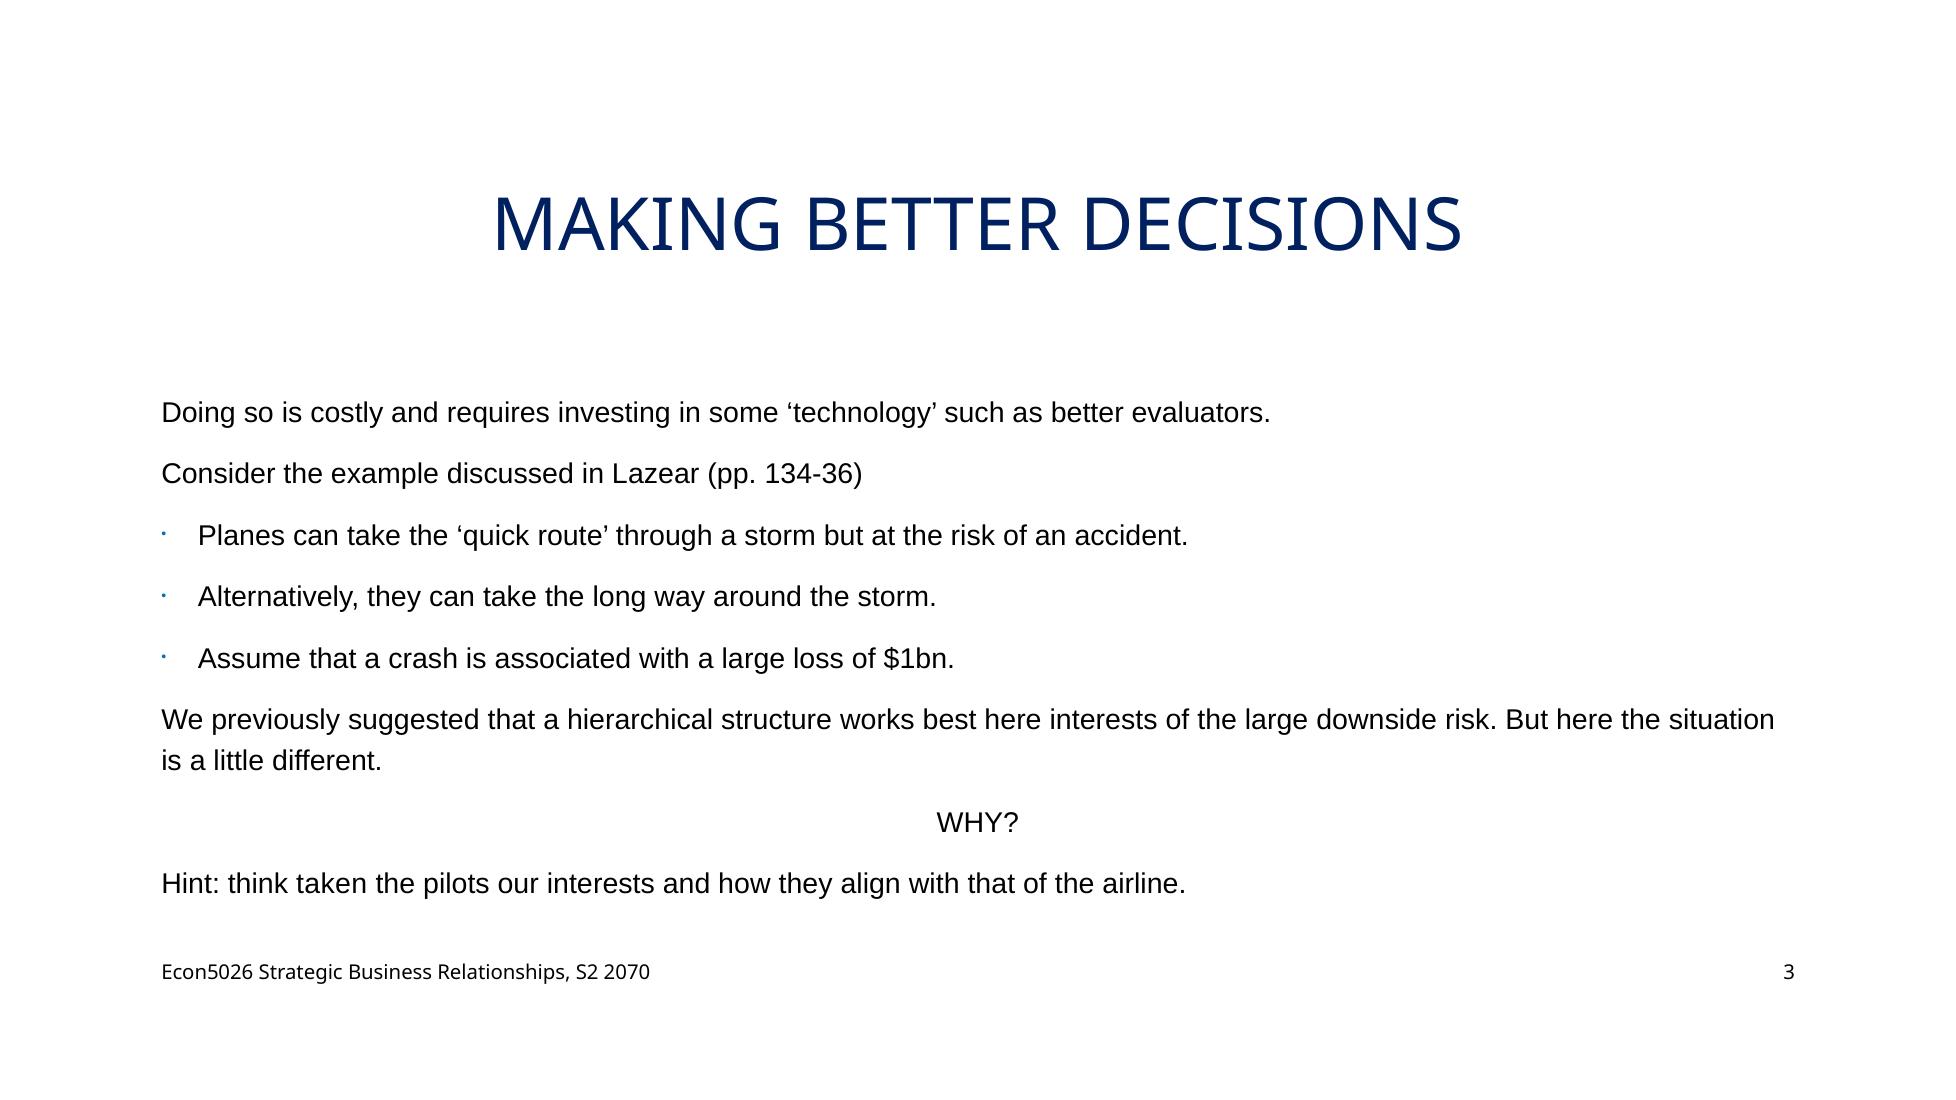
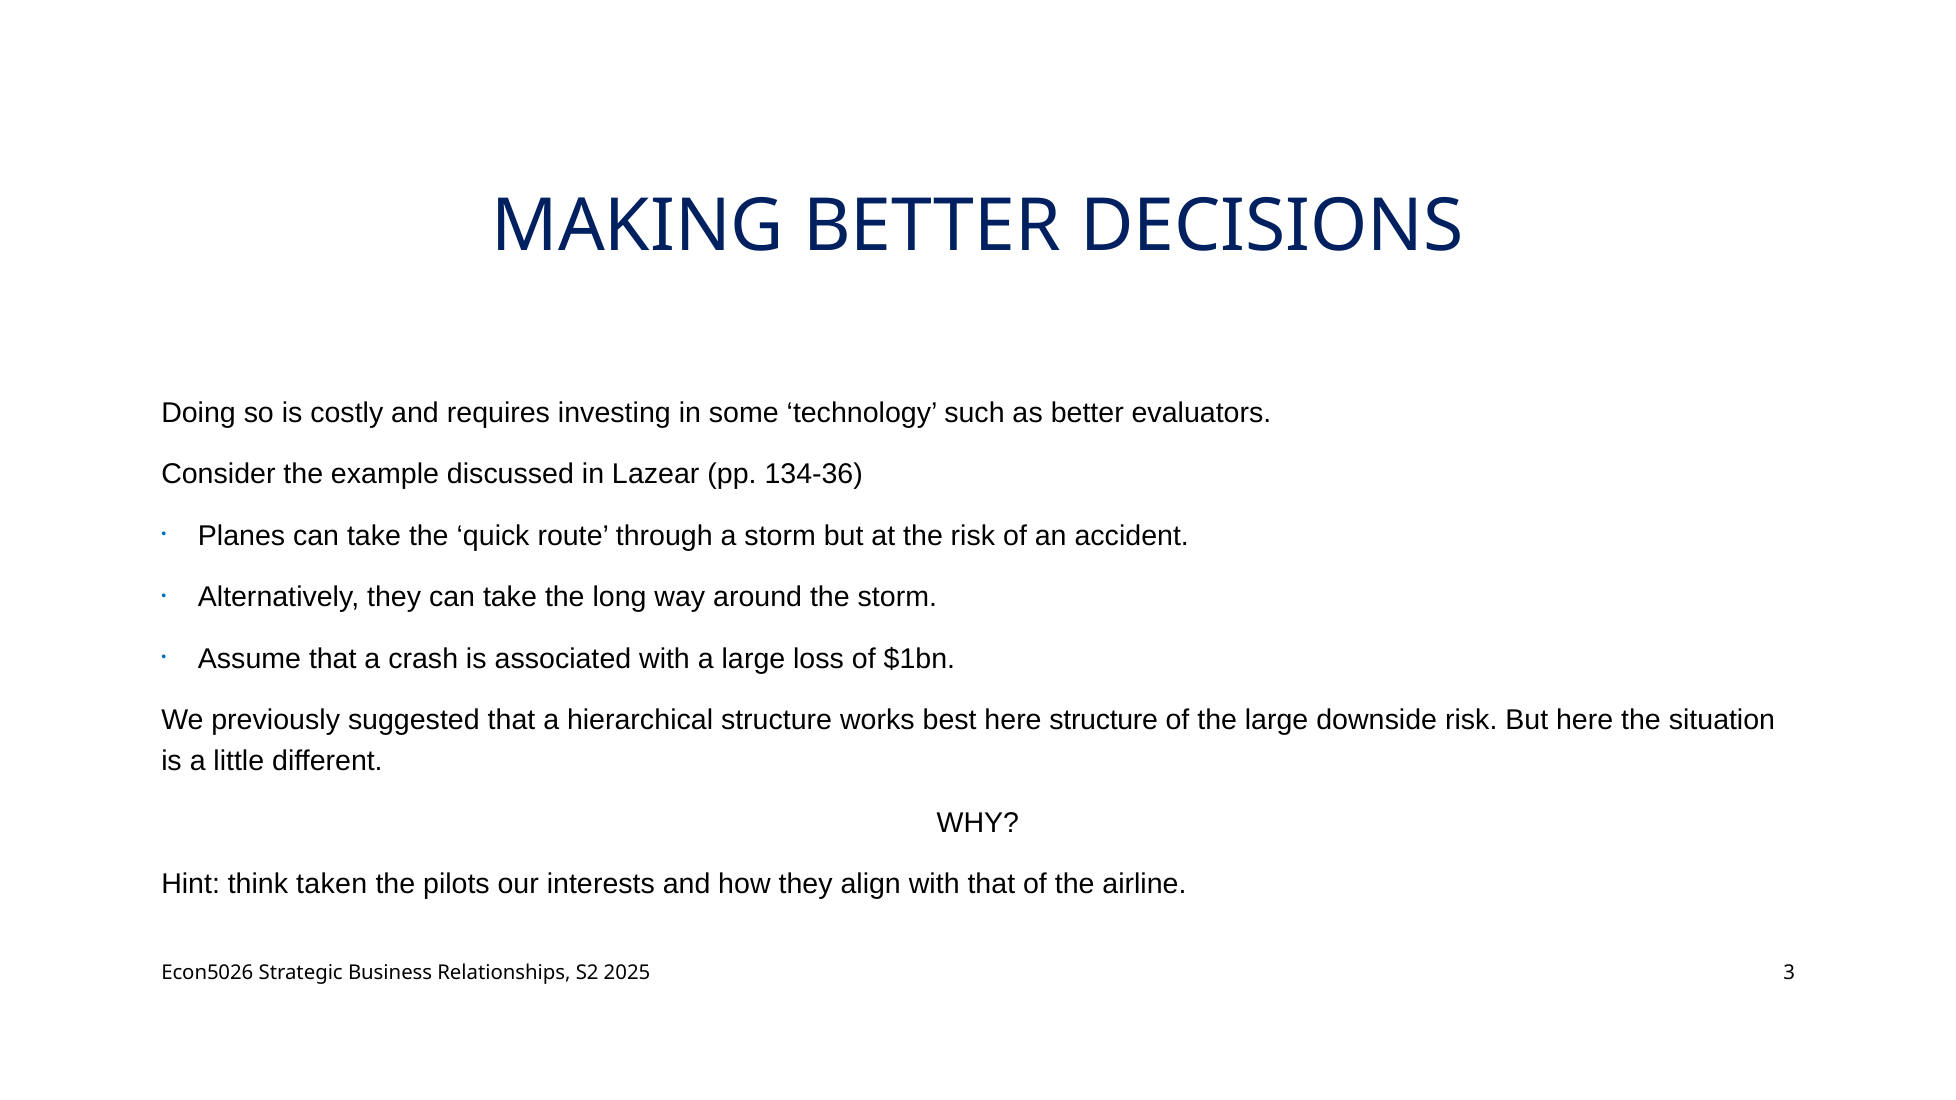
here interests: interests -> structure (1104, 720)
2070: 2070 -> 2025 (627, 973)
